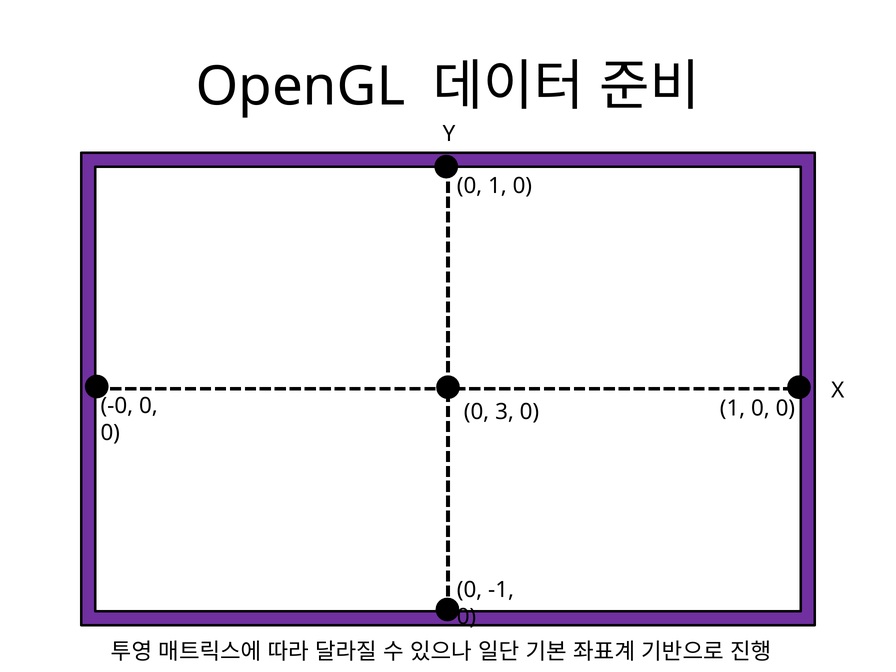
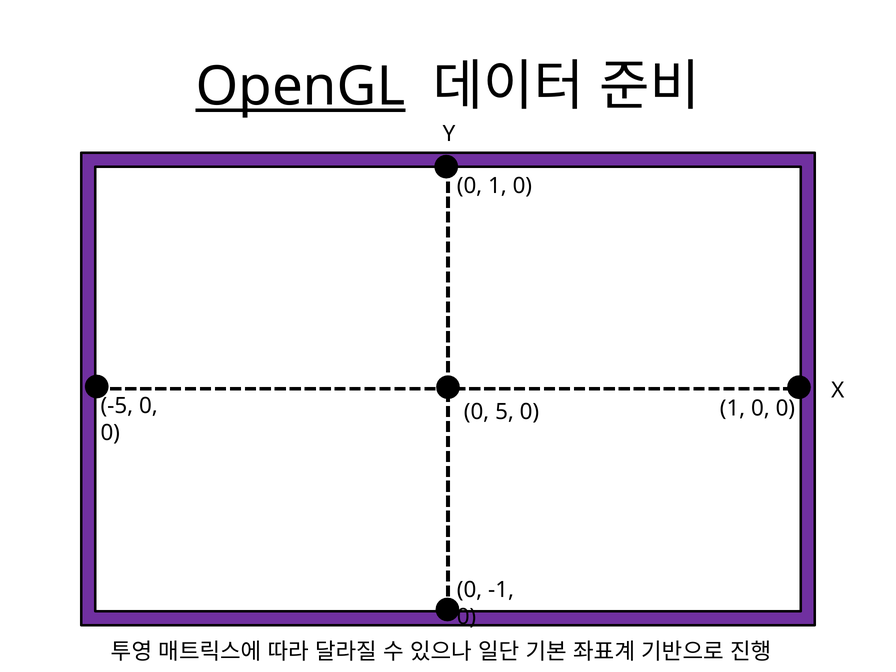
OpenGL underline: none -> present (301, 87)
-0: -0 -> -5 (117, 406)
3: 3 -> 5 (505, 412)
